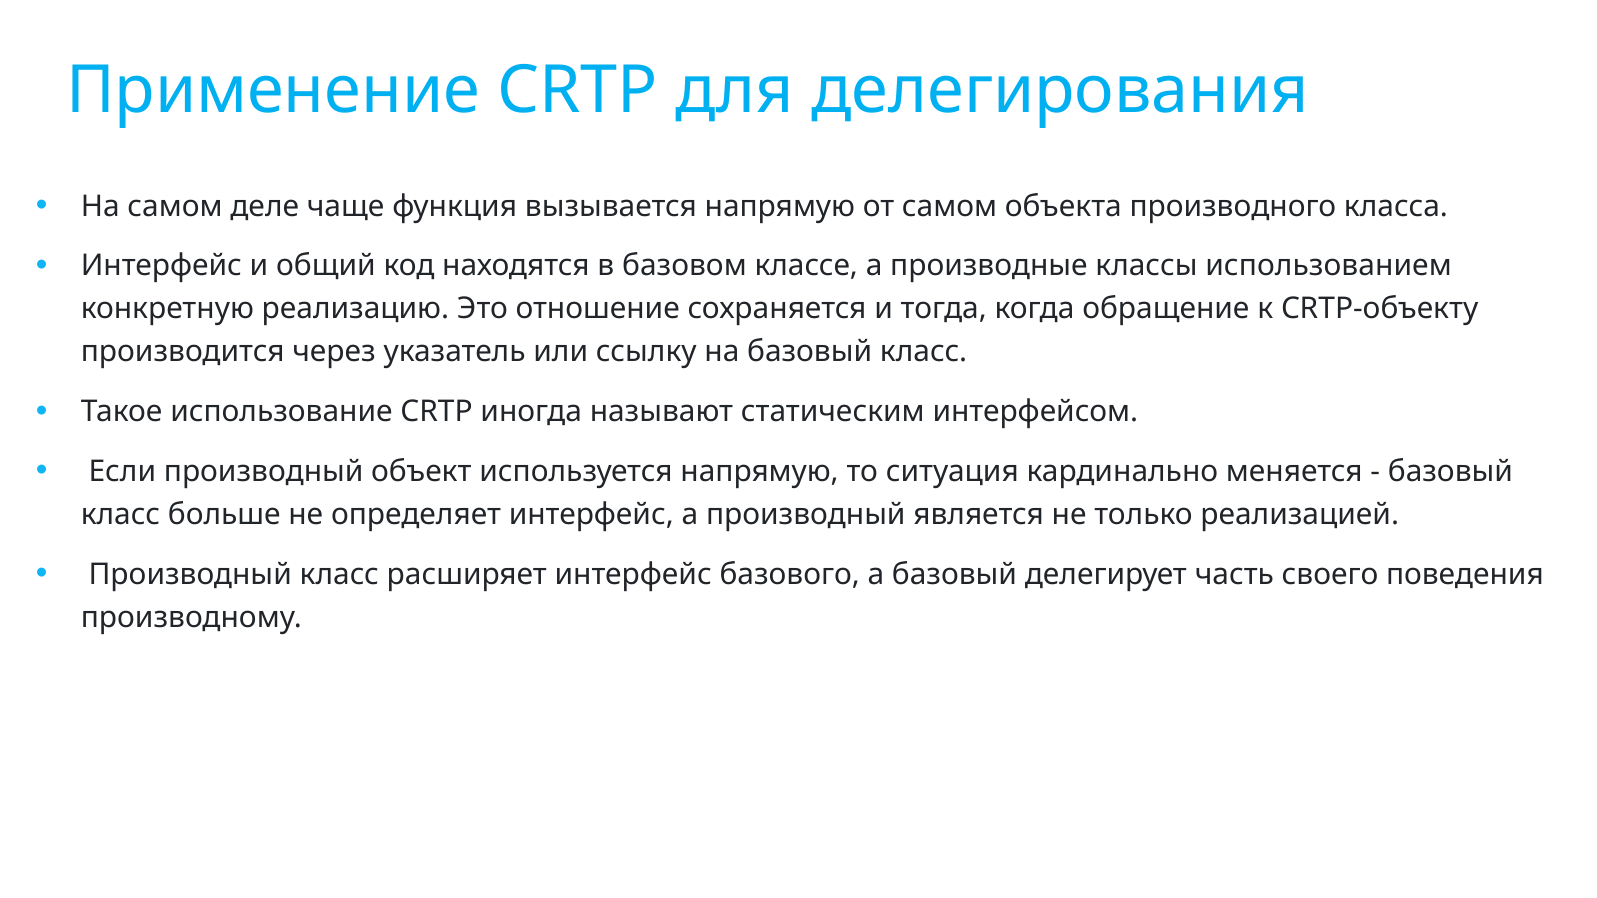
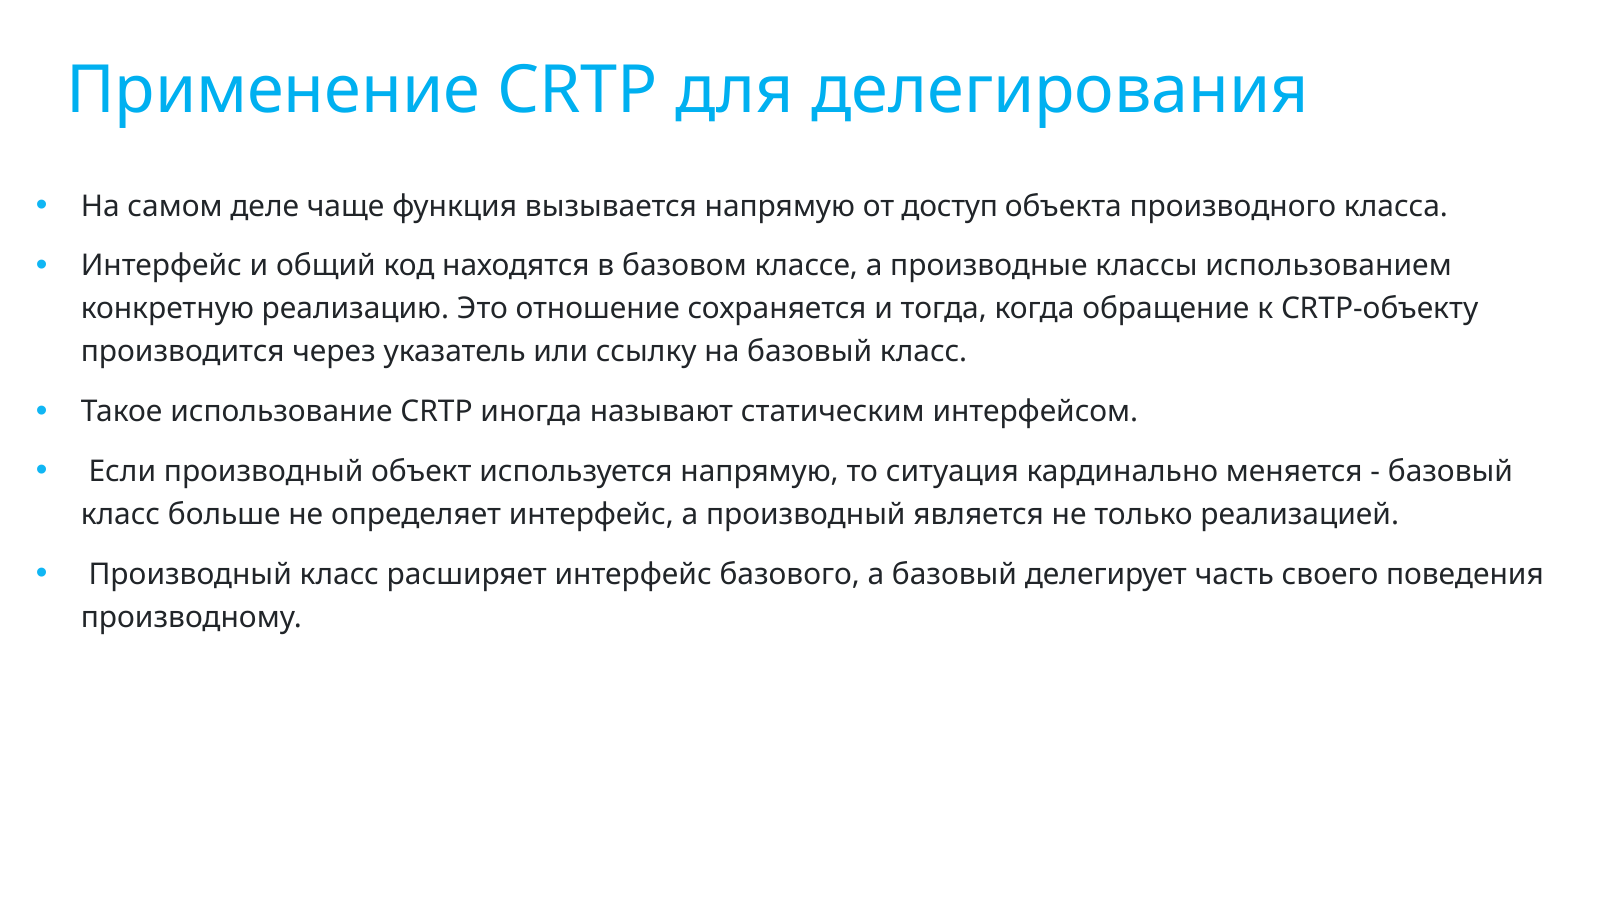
от самом: самом -> доступ (950, 206)
